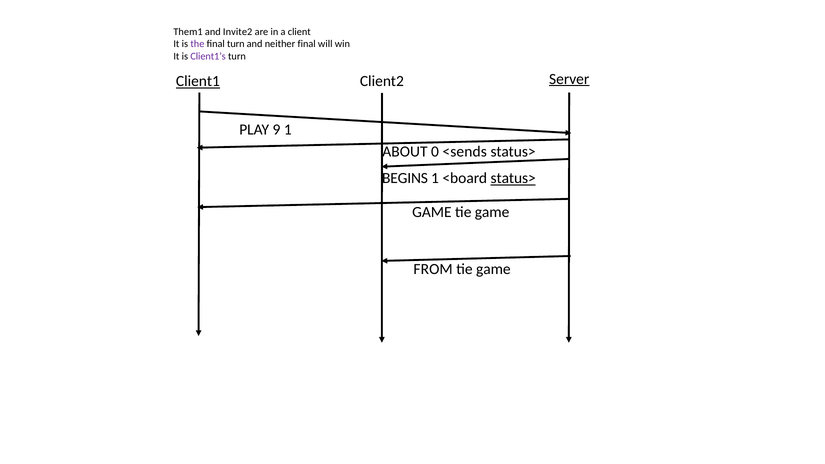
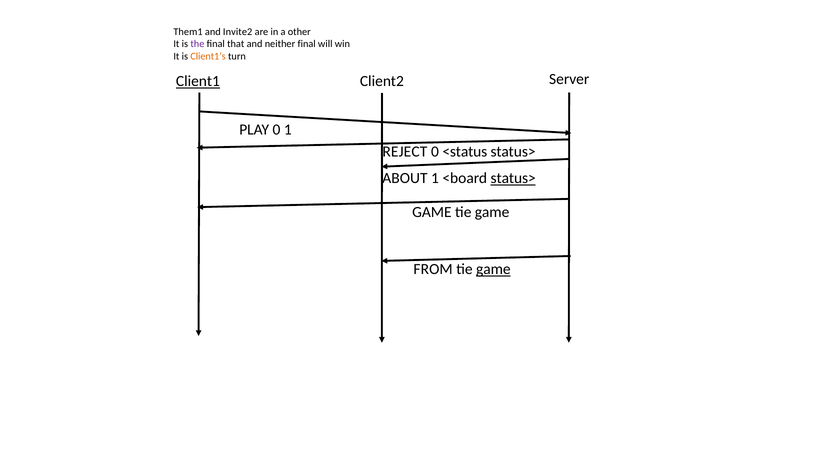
client: client -> other (299, 32)
final turn: turn -> that (236, 44)
Client1’s colour: purple -> orange (208, 56)
Server underline: present -> none (569, 79)
PLAY 9: 9 -> 0 (276, 130)
ABOUT: ABOUT -> REJECT (405, 152)
<sends: <sends -> <status (465, 152)
BEGINS: BEGINS -> ABOUT (405, 178)
game underline: none -> present (493, 269)
